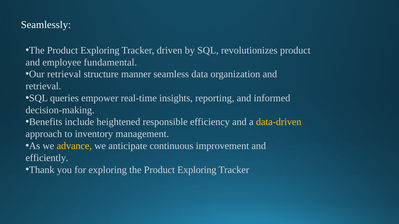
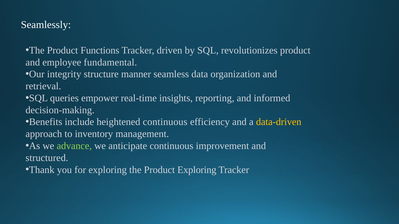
Exploring: Exploring -> Functions (100, 50)
Our retrieval: retrieval -> integrity (64, 74)
heightened responsible: responsible -> continuous (165, 122)
advance colour: yellow -> light green (74, 146)
efficiently: efficiently -> structured (47, 158)
